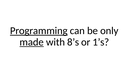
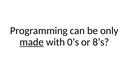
Programming underline: present -> none (39, 31)
8’s: 8’s -> 0’s (73, 42)
1’s: 1’s -> 8’s (101, 42)
